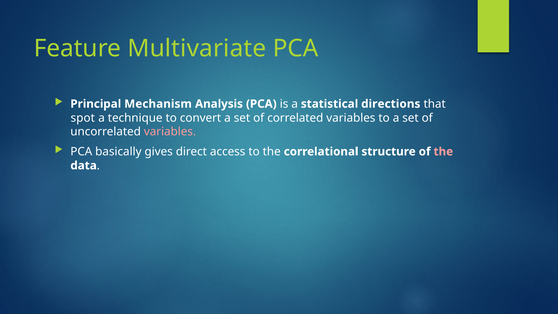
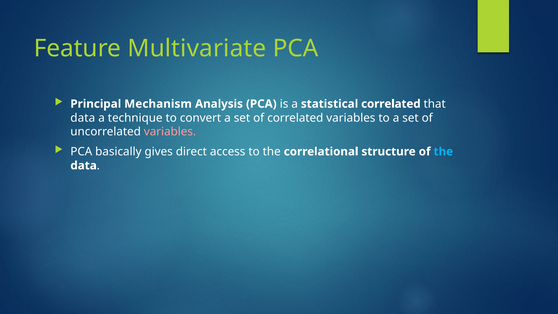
statistical directions: directions -> correlated (391, 104)
spot: spot -> data (83, 118)
the colour: pink -> light blue (443, 152)
